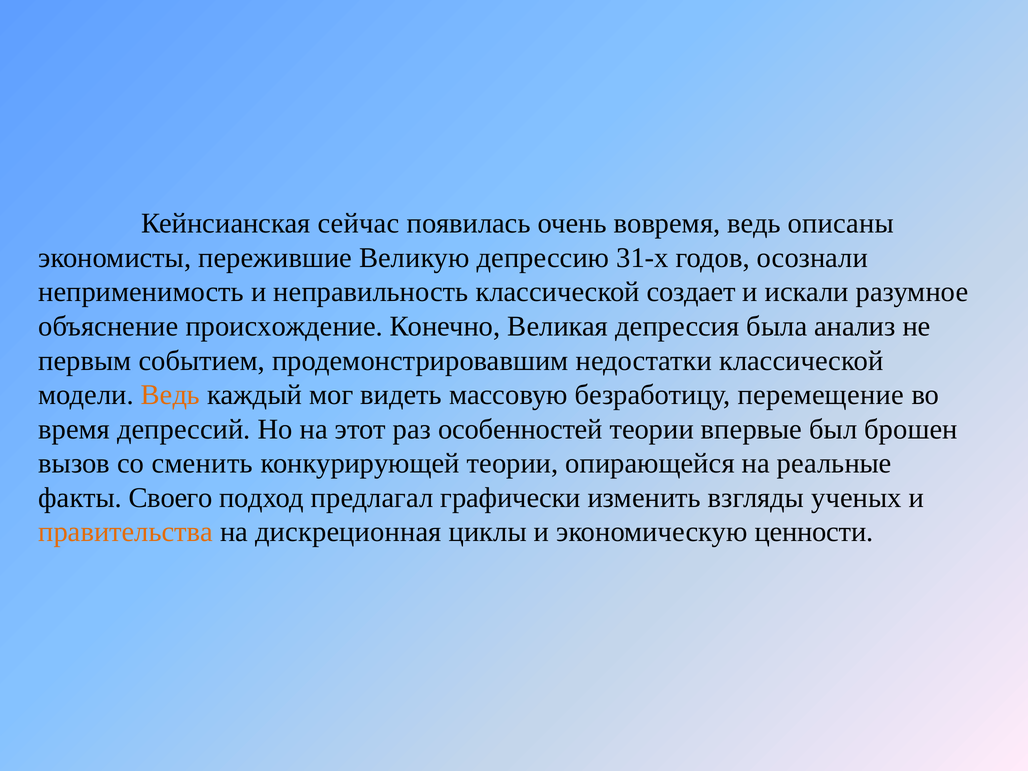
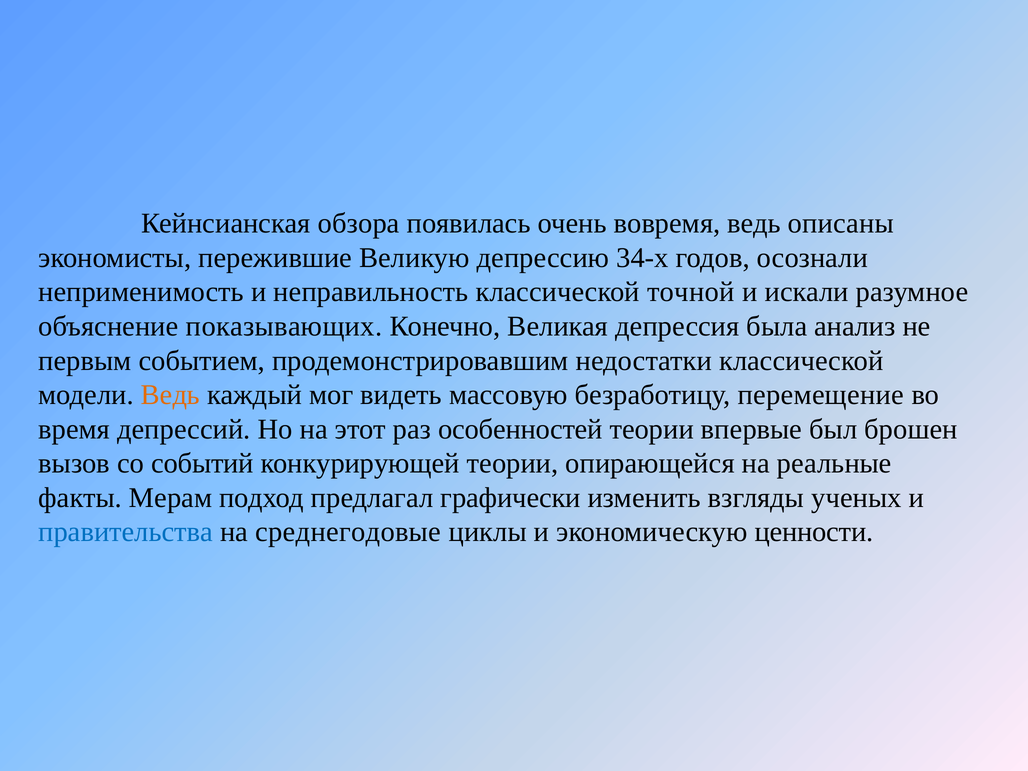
сейчас: сейчас -> обзора (359, 223)
31-х: 31-х -> 34-х (642, 258)
создает: создает -> точной (691, 292)
происхождение: происхождение -> показывающих (284, 326)
сменить: сменить -> событий (202, 463)
Своего: Своего -> Мерам (171, 498)
правительства colour: orange -> blue (126, 532)
дискреционная: дискреционная -> среднегодовые (348, 532)
